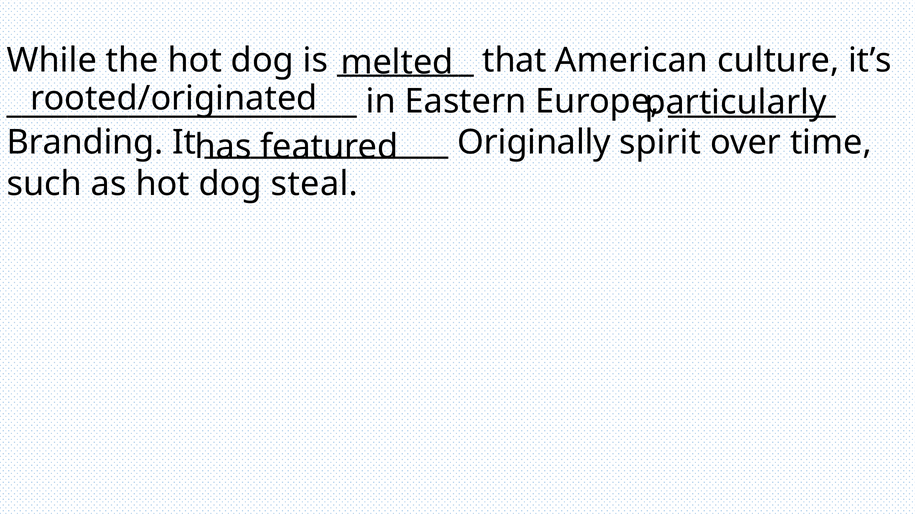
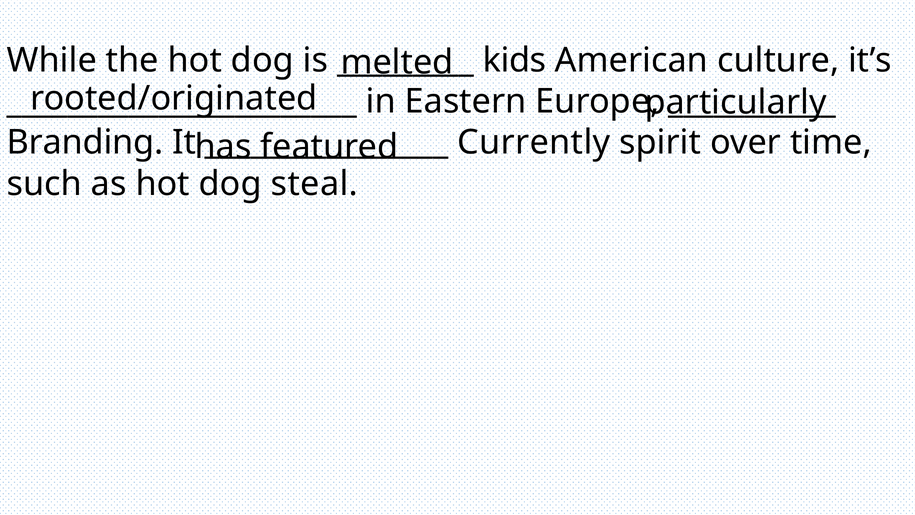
that: that -> kids (515, 60)
Originally: Originally -> Currently (534, 143)
